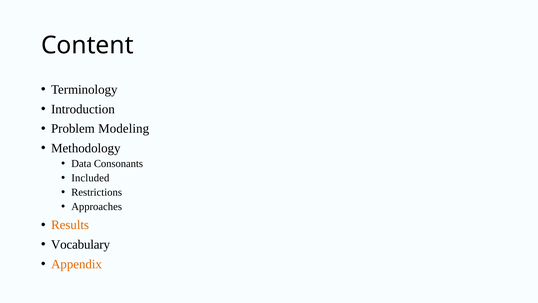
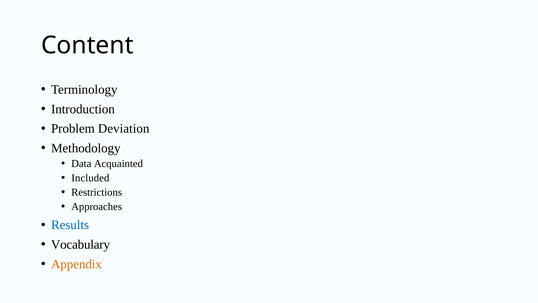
Modeling: Modeling -> Deviation (124, 129)
Consonants: Consonants -> Acquainted (118, 164)
Results colour: orange -> blue (70, 225)
